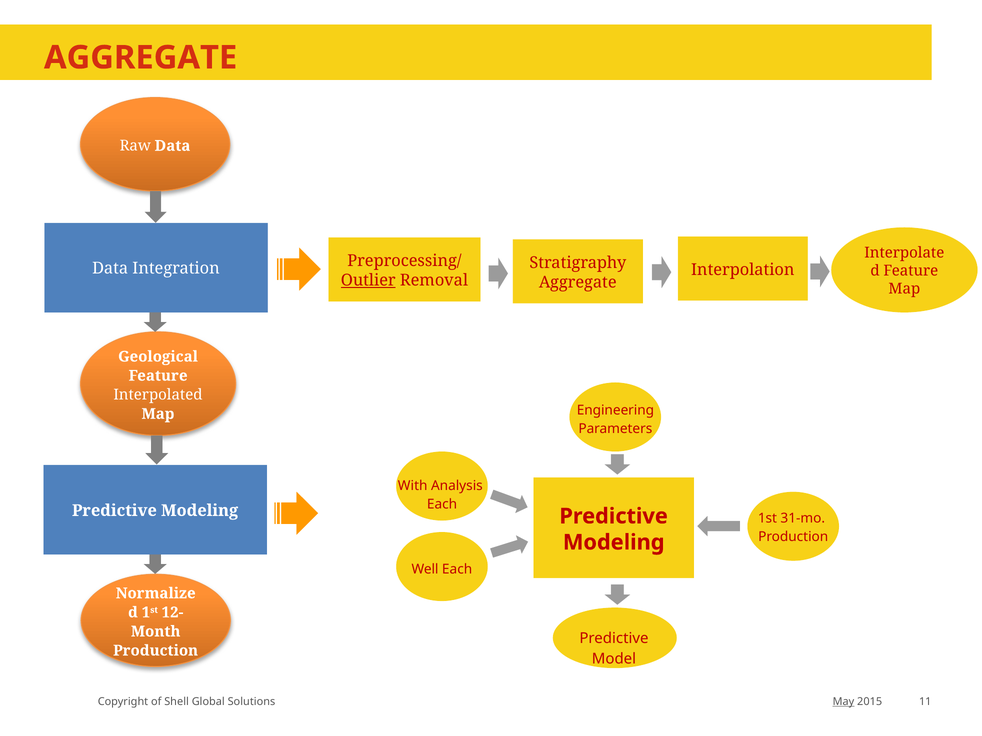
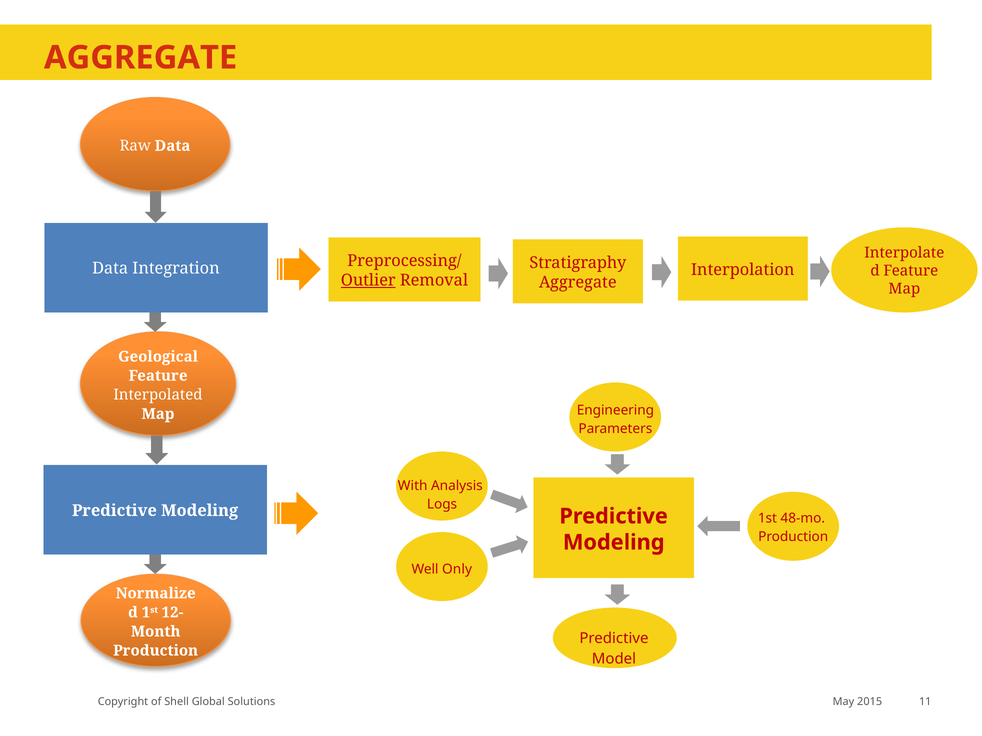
Each: Each -> Logs (442, 505)
31-mo: 31-mo -> 48-mo (803, 519)
Well Each: Each -> Only (457, 570)
May underline: present -> none (844, 702)
